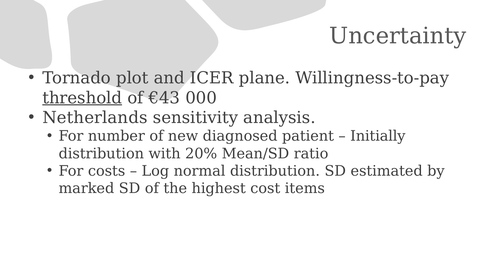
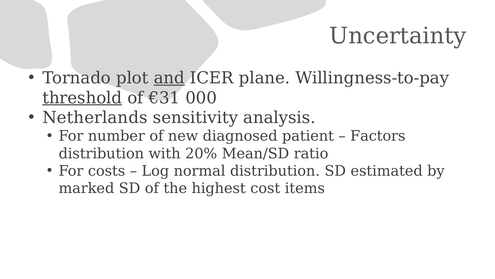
and underline: none -> present (169, 78)
€43: €43 -> €31 (164, 98)
Initially: Initially -> Factors (378, 136)
